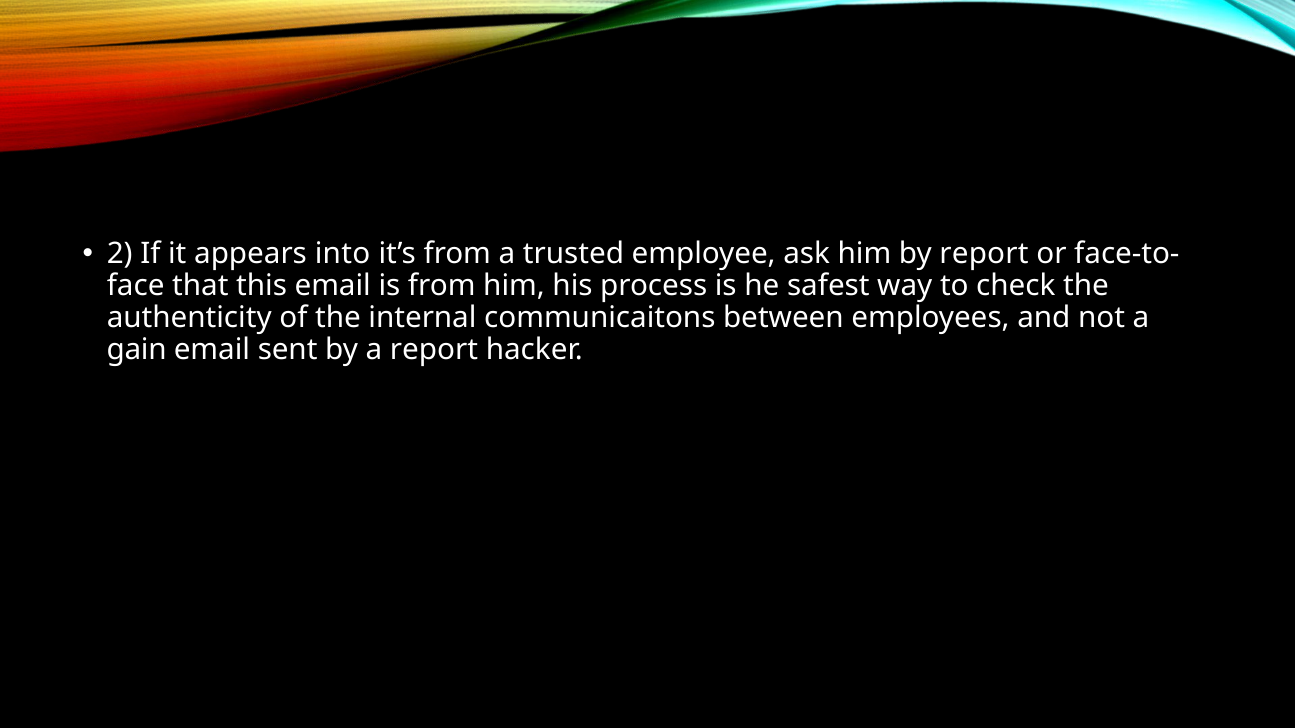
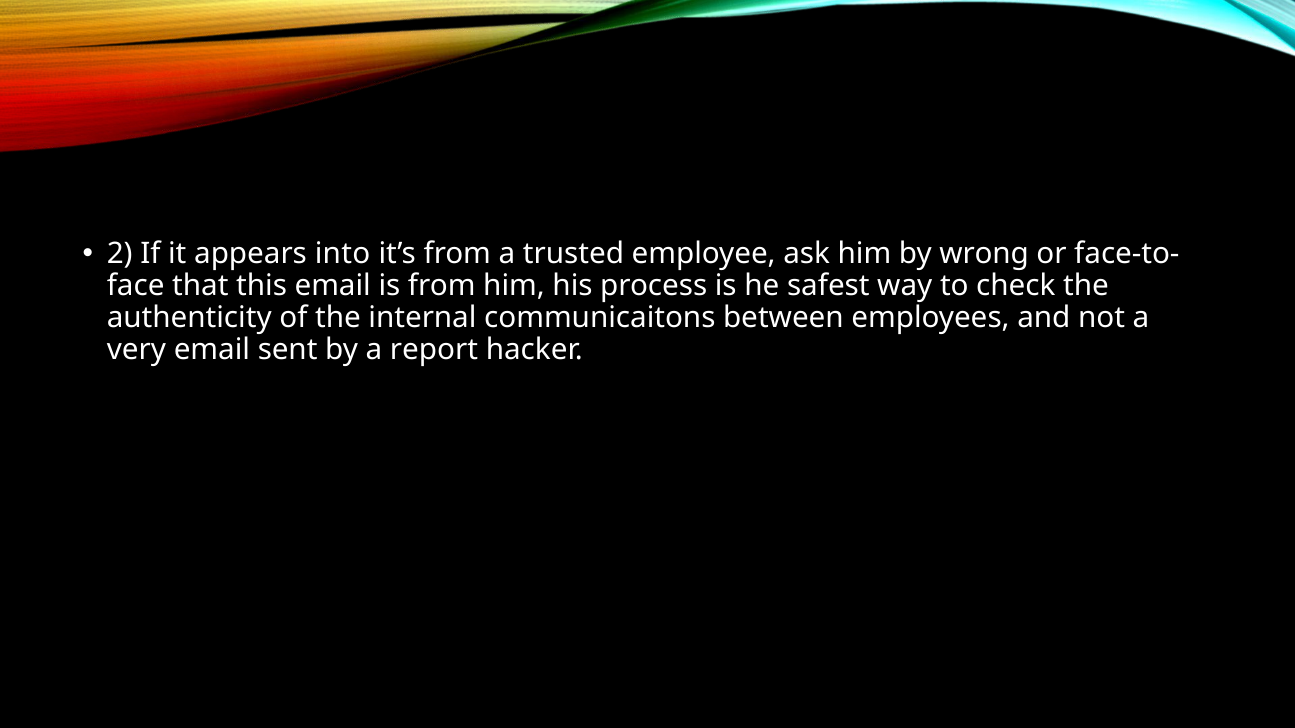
by report: report -> wrong (984, 254)
gain: gain -> very (136, 350)
